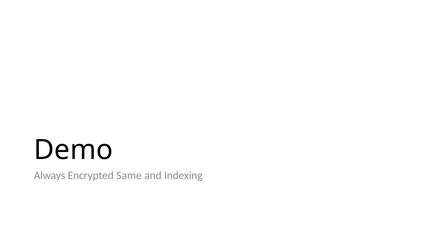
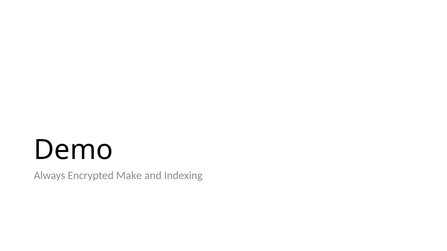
Same: Same -> Make (129, 176)
